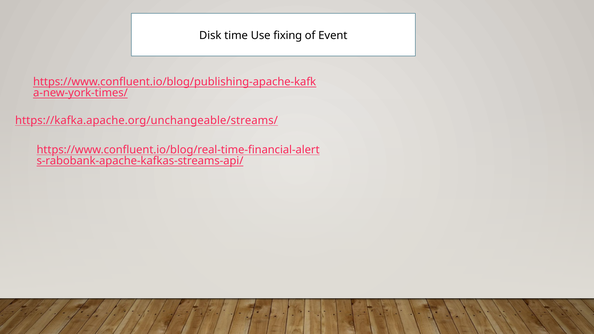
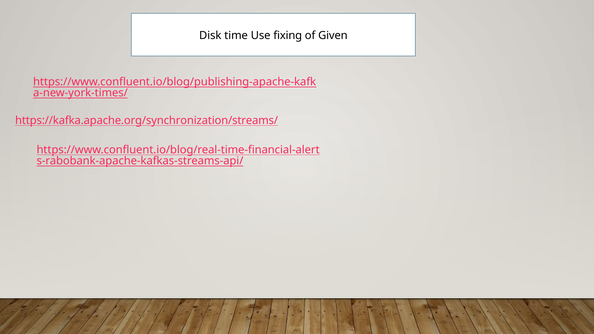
Event: Event -> Given (333, 36)
https://kafka.apache.org/unchangeable/streams/: https://kafka.apache.org/unchangeable/streams/ -> https://kafka.apache.org/synchronization/streams/ (147, 120)
